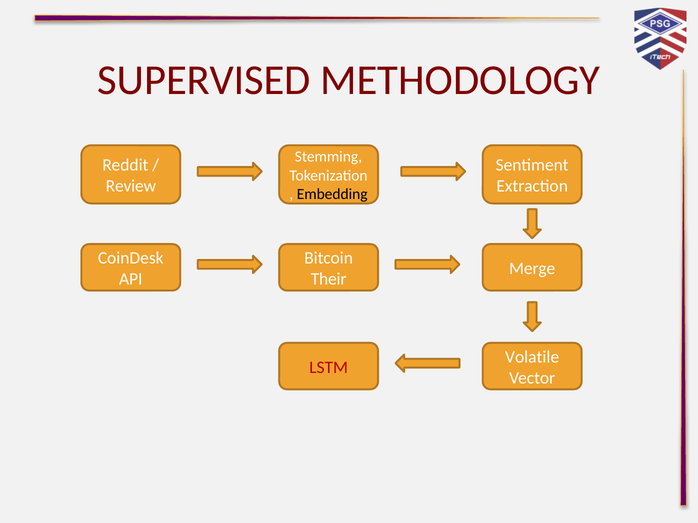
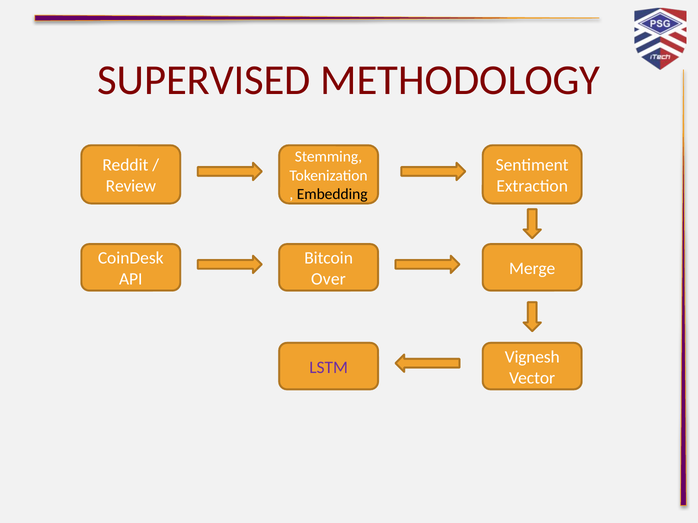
Their: Their -> Over (328, 279)
Volatile: Volatile -> Vignesh (532, 357)
LSTM colour: red -> purple (329, 368)
